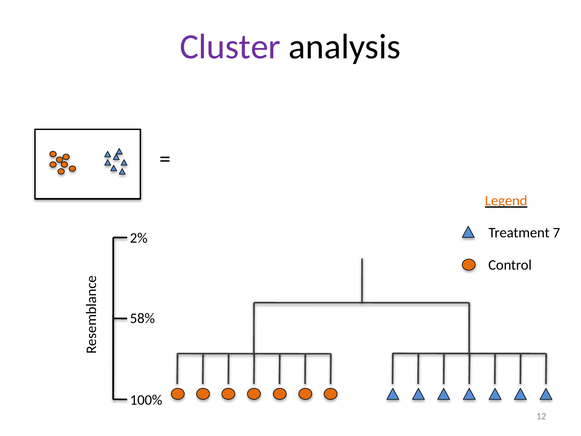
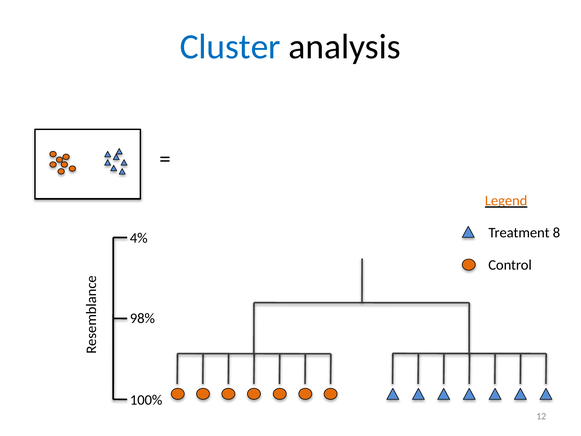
Cluster colour: purple -> blue (230, 47)
7: 7 -> 8 (556, 233)
2%: 2% -> 4% (139, 238)
58%: 58% -> 98% (142, 318)
